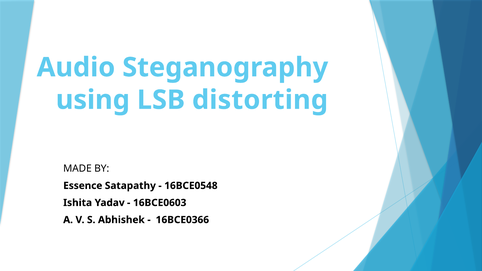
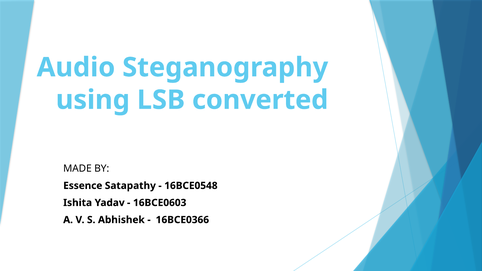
distorting: distorting -> converted (260, 100)
